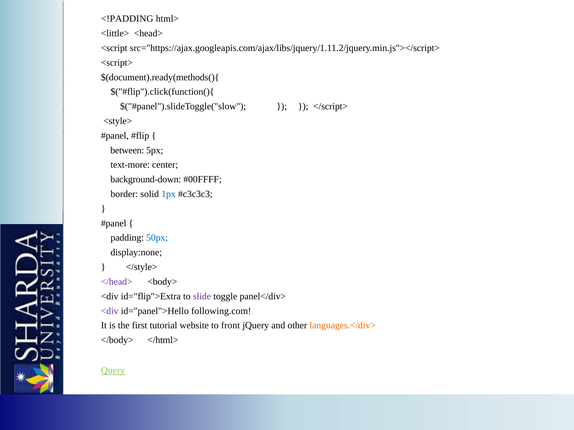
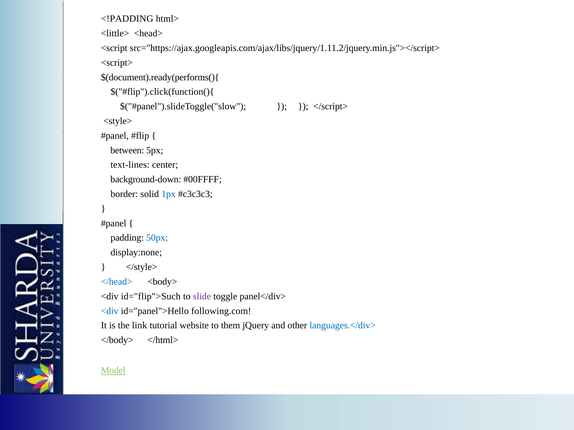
$(document).ready(methods(){: $(document).ready(methods(){ -> $(document).ready(performs(){ (160, 77)
text-more: text-more -> text-lines (130, 165)
</head> colour: purple -> blue (117, 282)
id="flip">Extra: id="flip">Extra -> id="flip">Such (151, 297)
<div colour: purple -> blue (110, 311)
first: first -> link (140, 326)
front: front -> them (231, 326)
languages.</div> colour: orange -> blue (343, 326)
Query: Query -> Model (113, 371)
